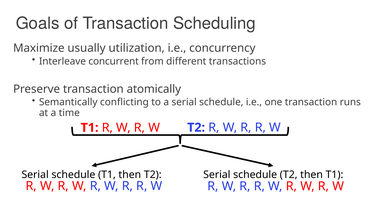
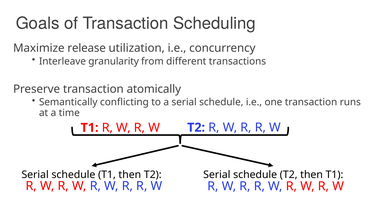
usually: usually -> release (87, 48)
concurrent: concurrent -> granularity (114, 61)
